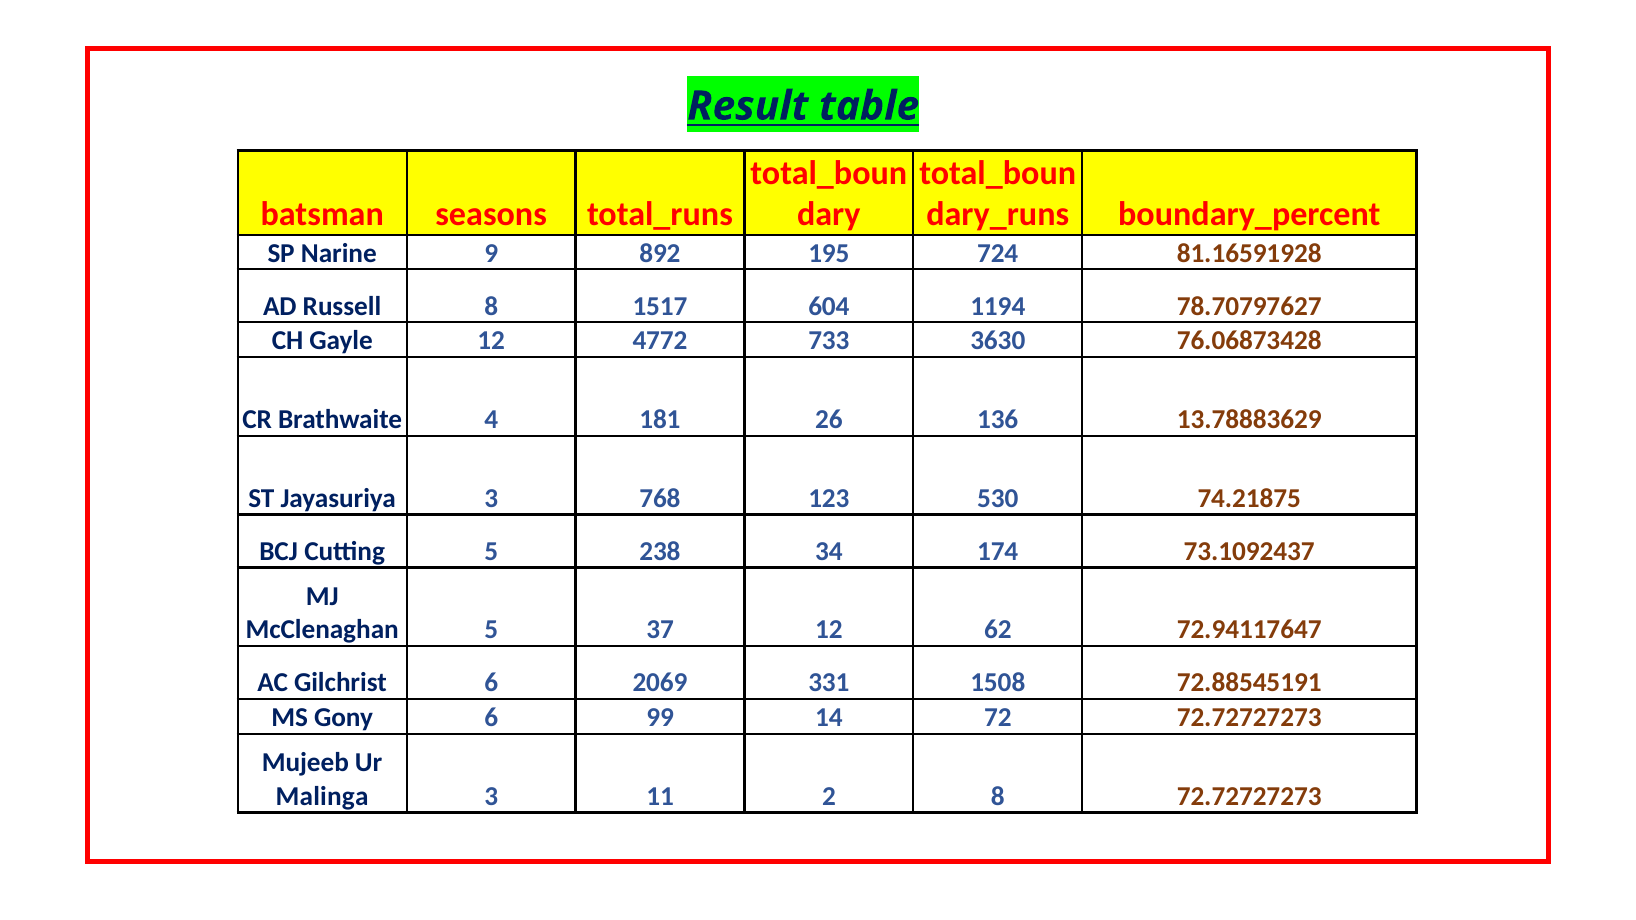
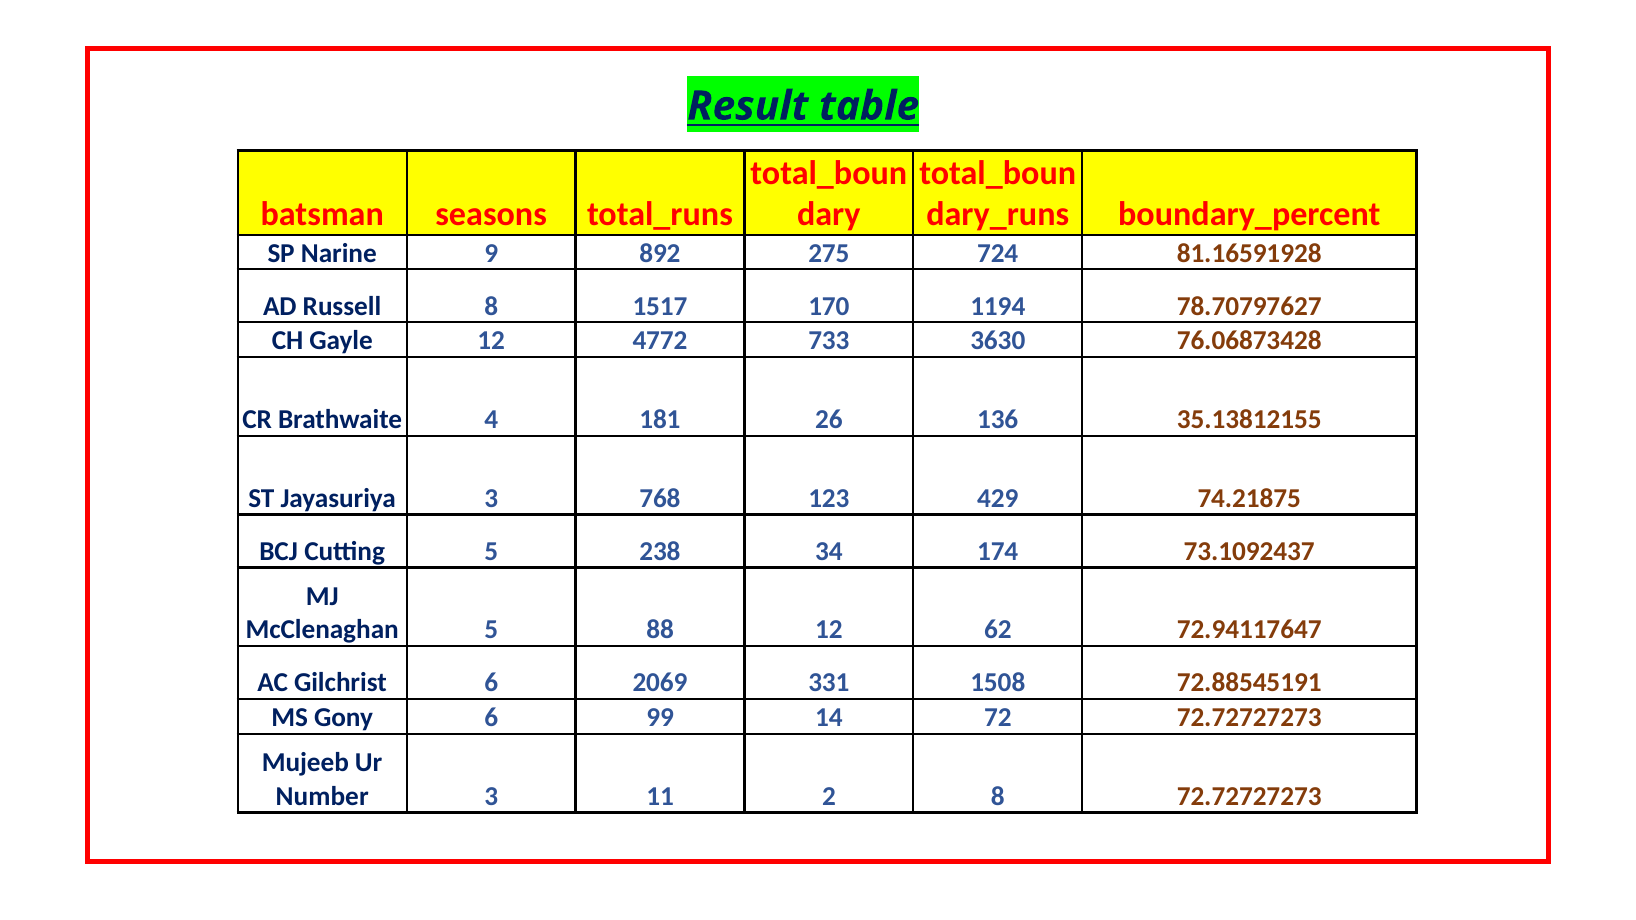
195: 195 -> 275 (829, 253)
604: 604 -> 170 (829, 306)
13.78883629: 13.78883629 -> 35.13812155 (1249, 419)
530: 530 -> 429 (998, 498)
37: 37 -> 88 (660, 630)
Malinga: Malinga -> Number (322, 796)
